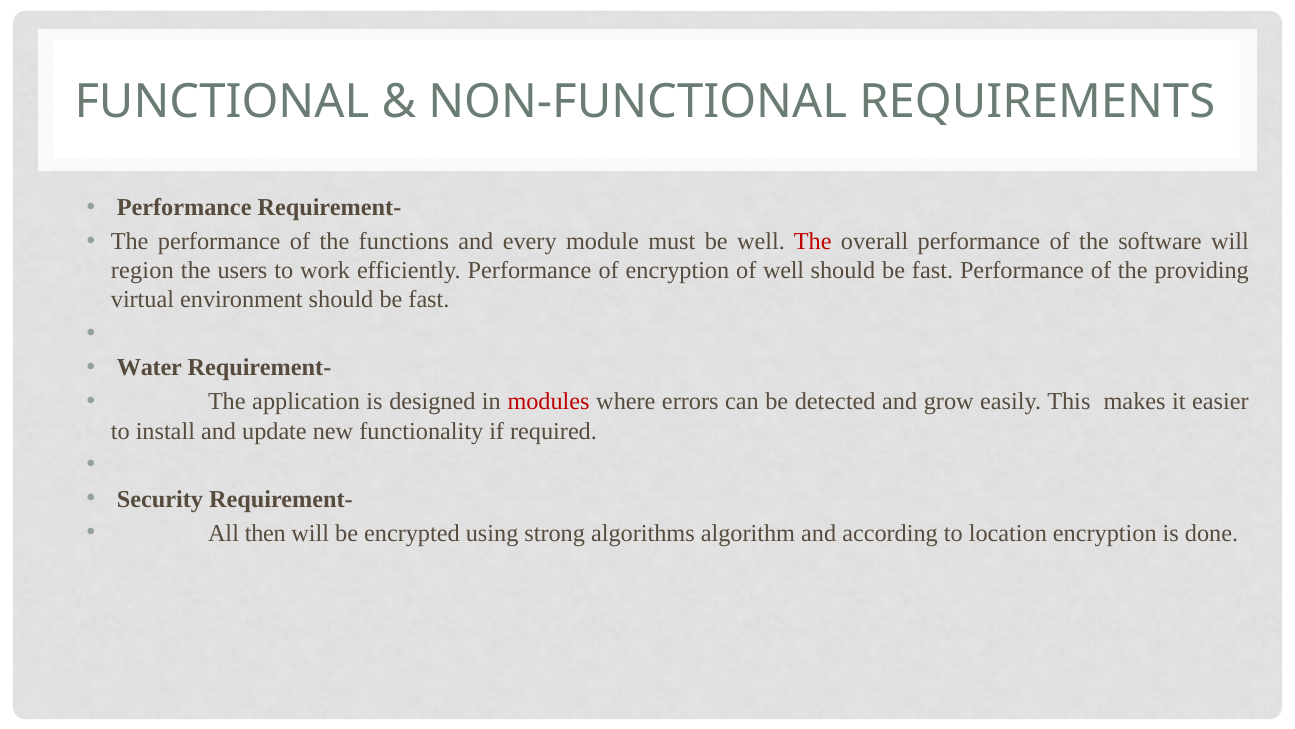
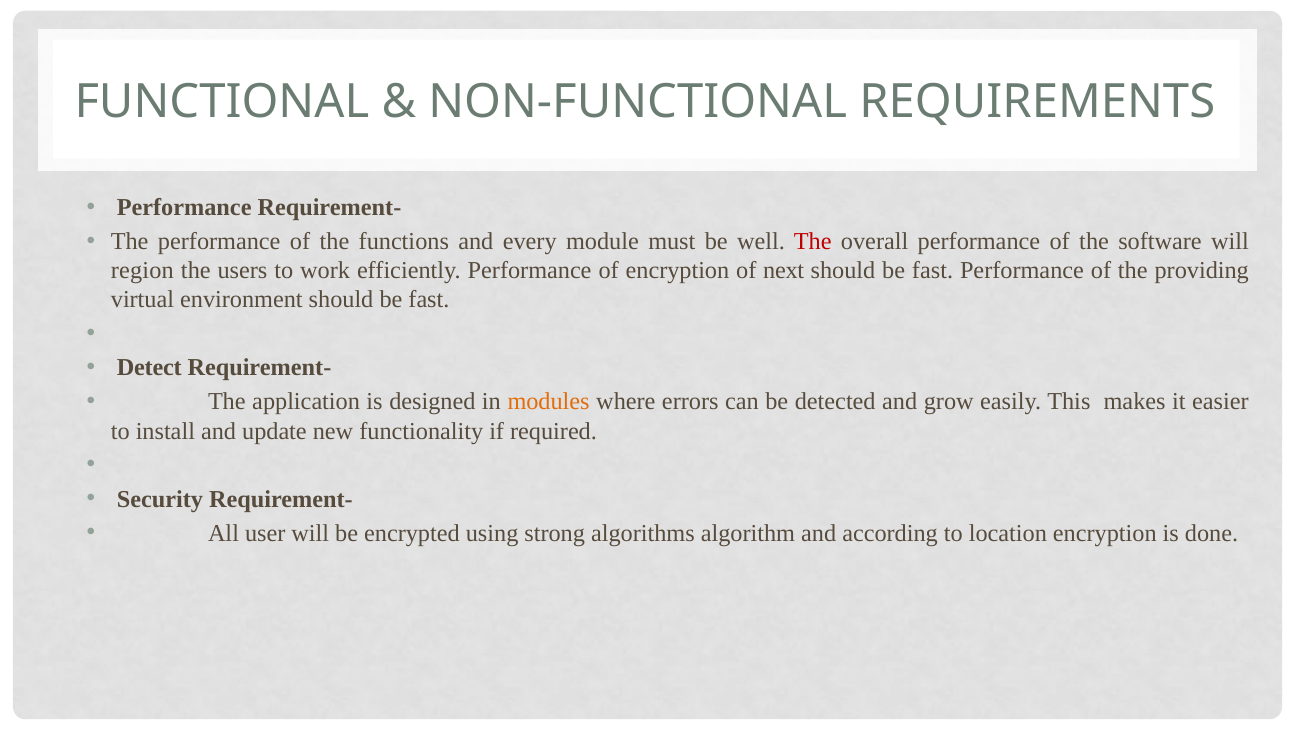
of well: well -> next (784, 270)
Water: Water -> Detect (149, 368)
modules colour: red -> orange (549, 402)
then: then -> user (265, 533)
